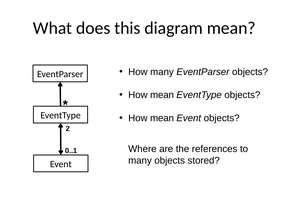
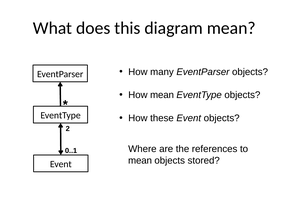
mean: mean -> these (162, 118)
many: many -> mean (140, 160)
